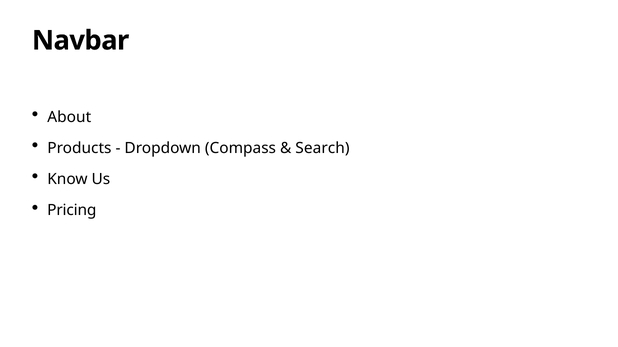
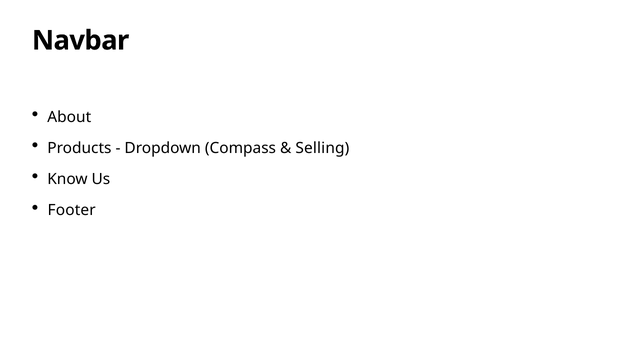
Search: Search -> Selling (322, 148)
Pricing: Pricing -> Footer (72, 211)
